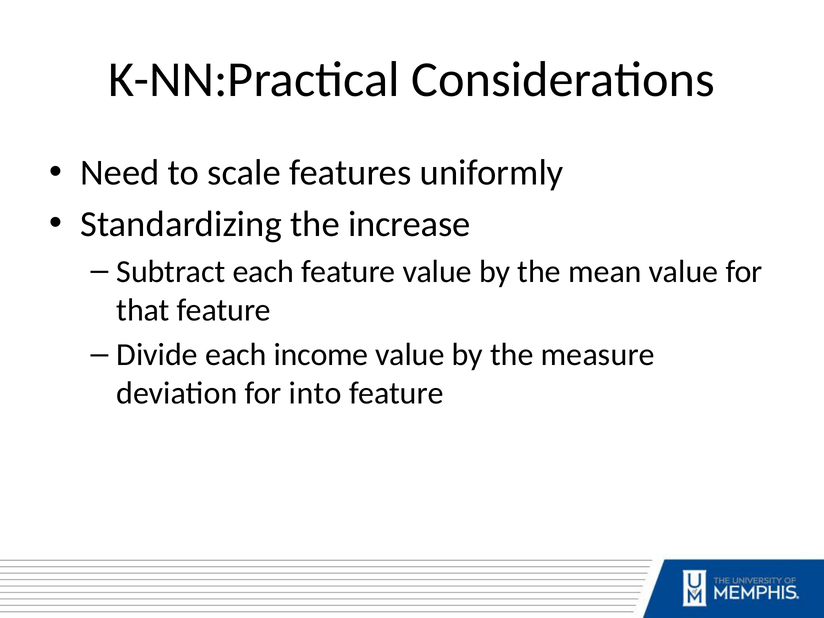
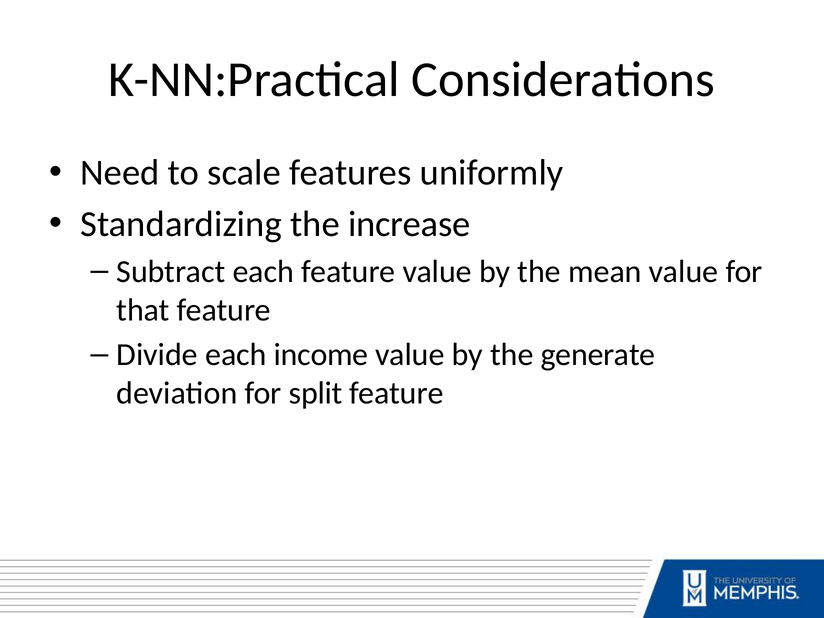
measure: measure -> generate (598, 355)
into: into -> split (316, 393)
